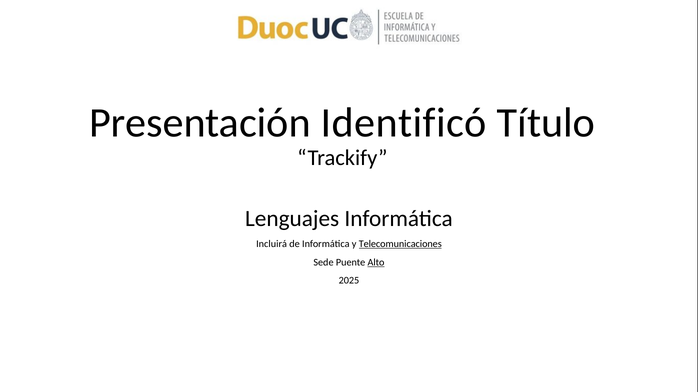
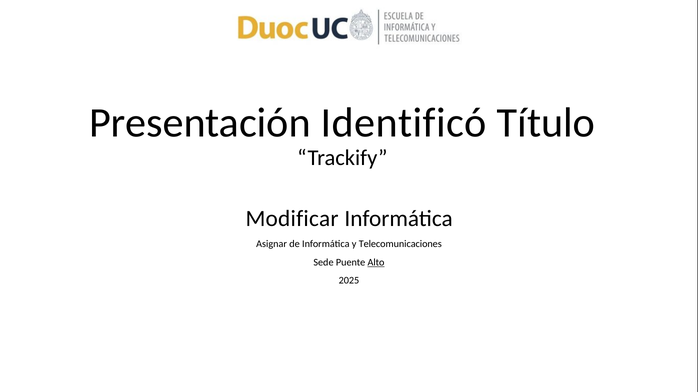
Lenguajes: Lenguajes -> Modificar (292, 219)
Incluirá: Incluirá -> Asignar (272, 244)
Telecomunicaciones underline: present -> none (400, 244)
